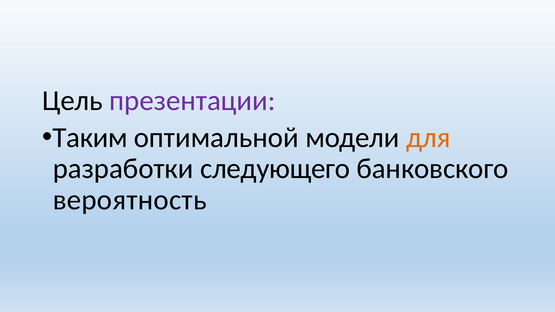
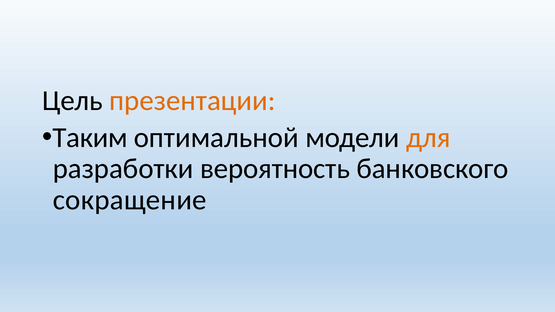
презентации colour: purple -> orange (192, 101)
следующего: следующего -> вероятность (275, 169)
вероятность: вероятность -> сокращение (130, 200)
